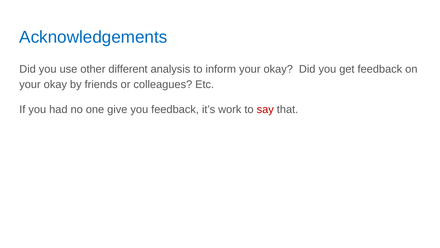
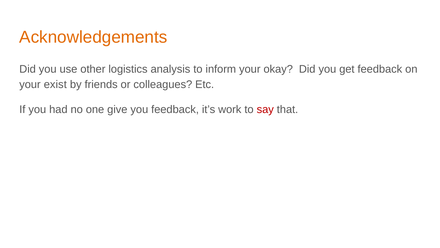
Acknowledgements colour: blue -> orange (93, 37)
different: different -> logistics (128, 69)
okay: okay -> exist (55, 84)
